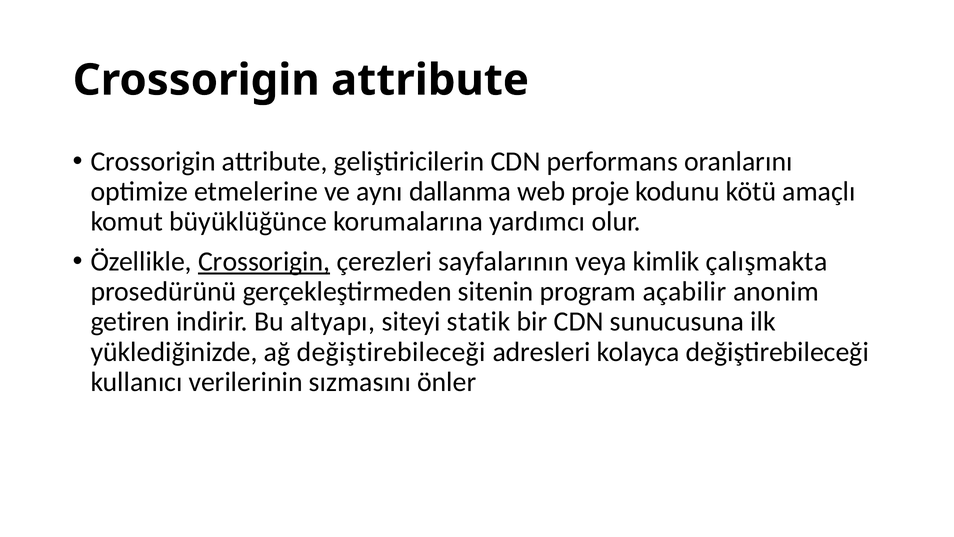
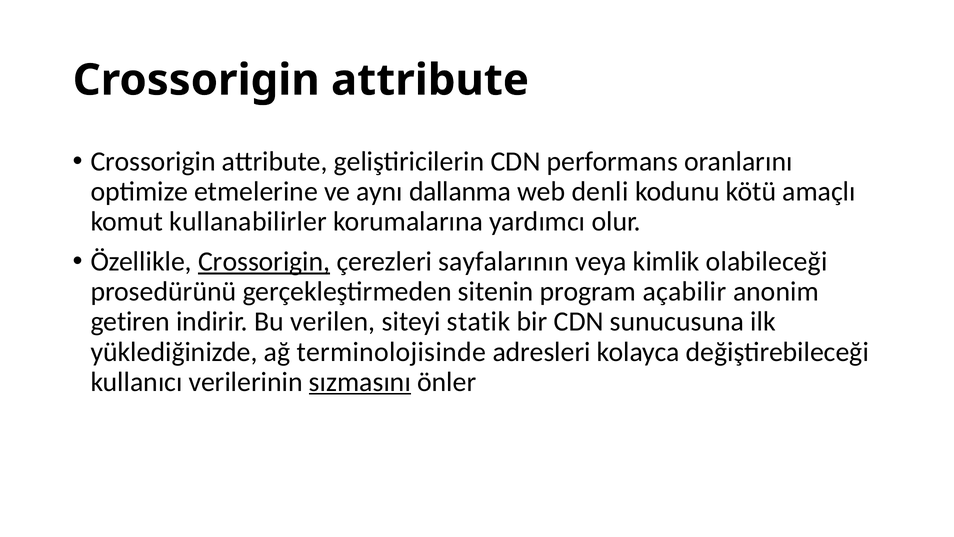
proje: proje -> denli (600, 191)
büyüklüğünce: büyüklüğünce -> kullanabilirler (248, 221)
çalışmakta: çalışmakta -> olabileceği (767, 261)
altyapı: altyapı -> verilen (333, 322)
ağ değiştirebileceği: değiştirebileceği -> terminolojisinde (391, 352)
sızmasını underline: none -> present (360, 382)
